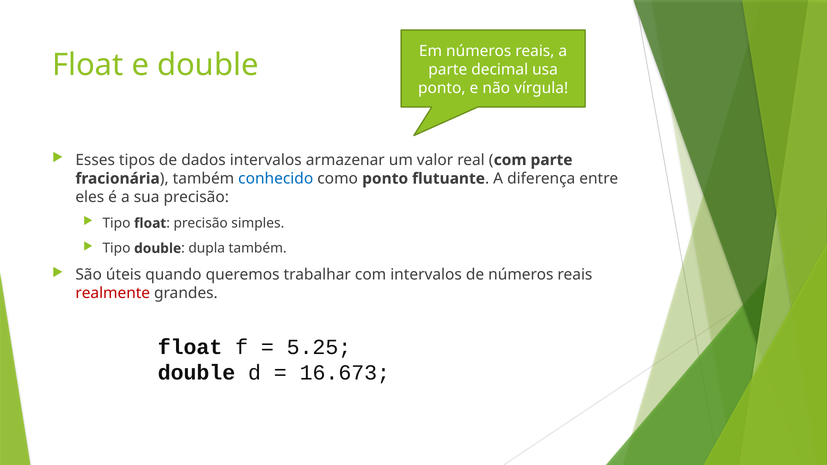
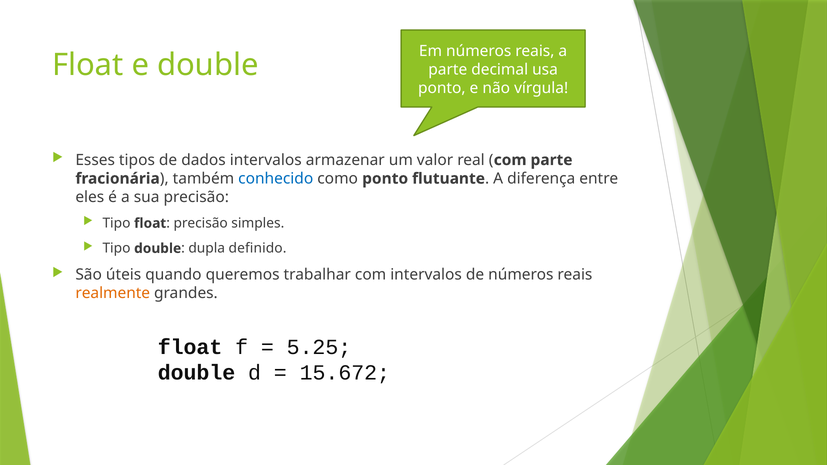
dupla também: também -> definido (258, 248)
realmente colour: red -> orange (113, 293)
16.673: 16.673 -> 15.672 (345, 373)
